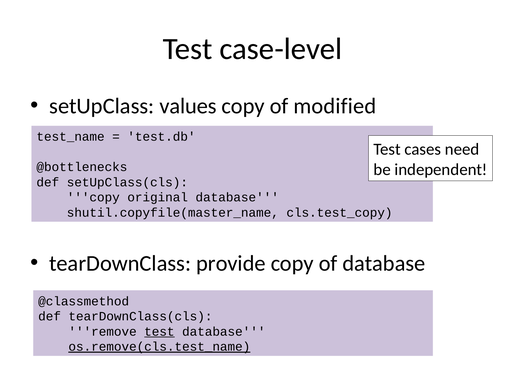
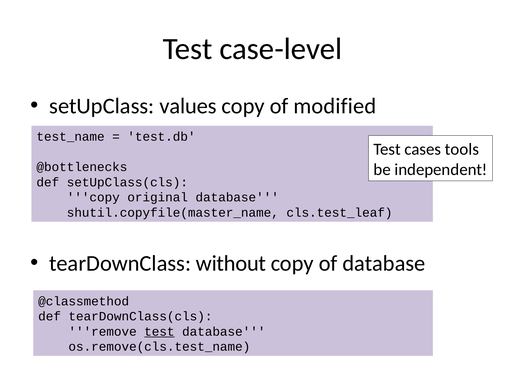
need: need -> tools (462, 149)
cls.test_copy: cls.test_copy -> cls.test_leaf (339, 212)
provide: provide -> without (231, 263)
os.remove(cls.test_name underline: present -> none (159, 346)
